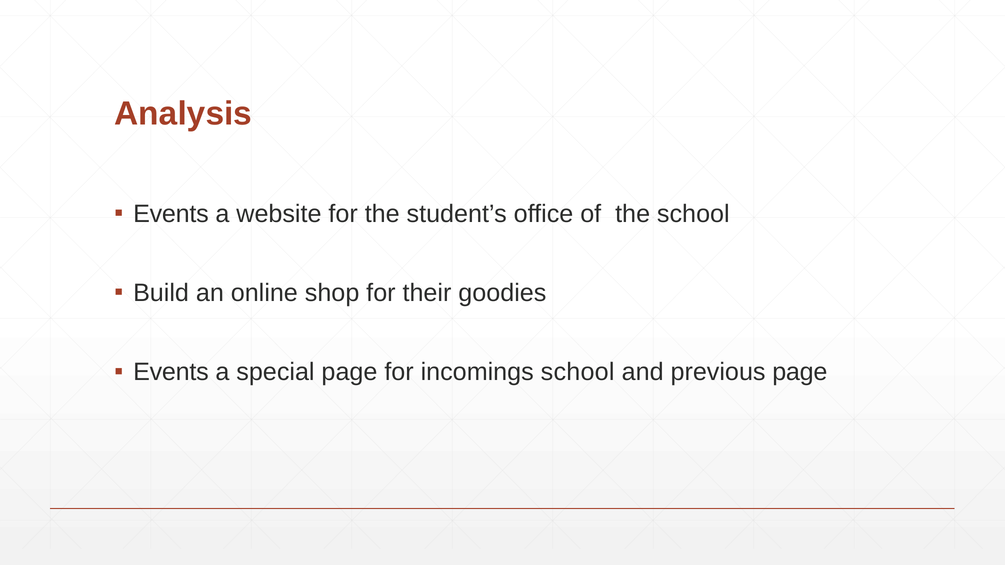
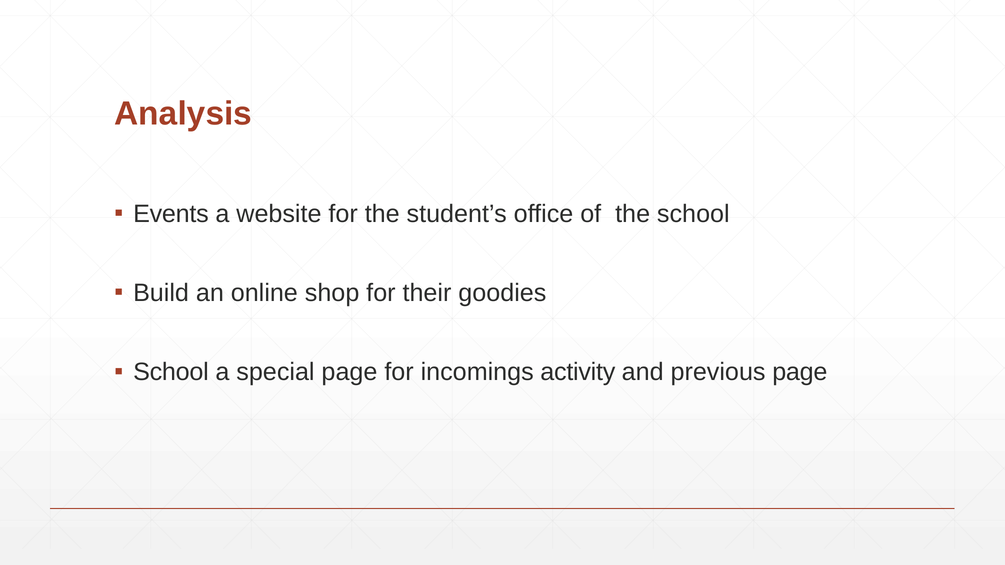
Events: Events -> School (171, 372)
incomings school: school -> activity (578, 372)
